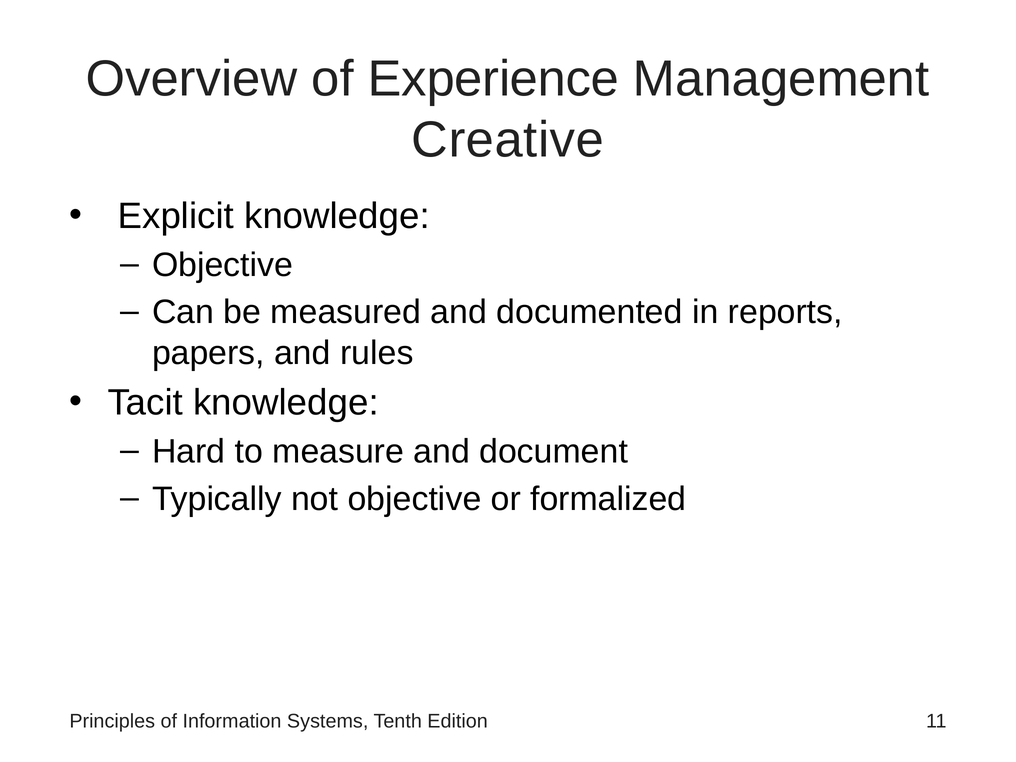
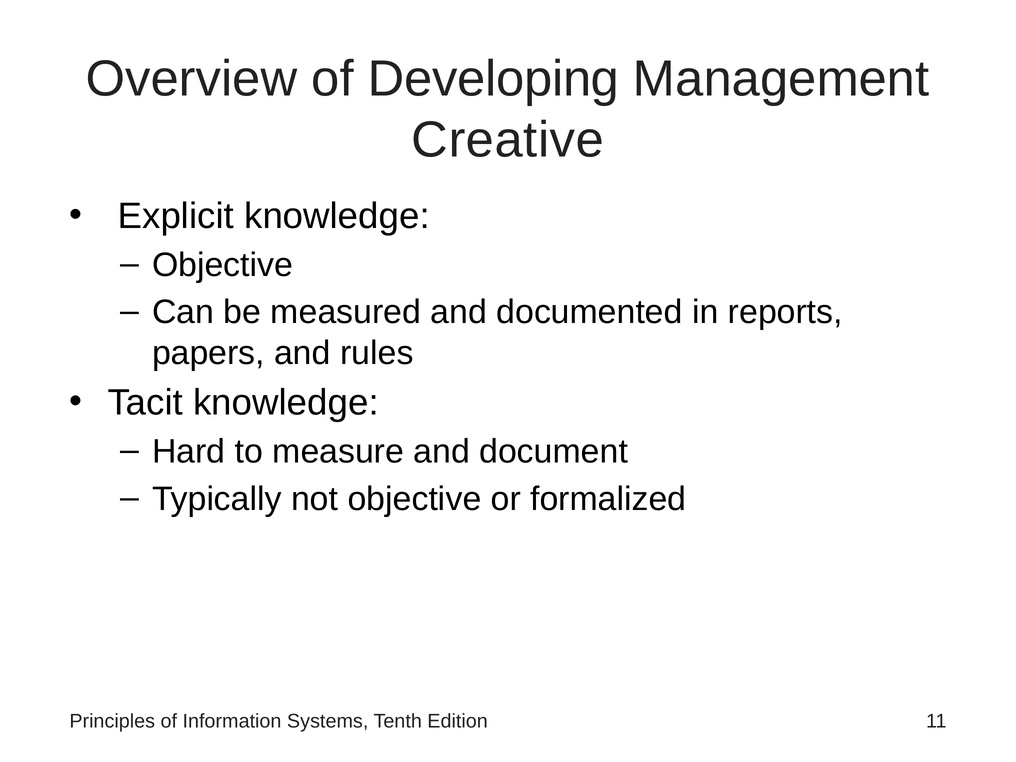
Experience: Experience -> Developing (494, 79)
